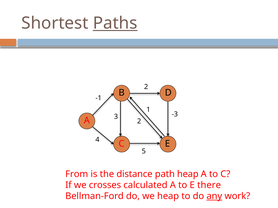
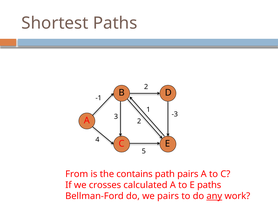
Paths underline: present -> none (115, 23)
distance: distance -> contains (135, 174)
path heap: heap -> pairs (188, 174)
E there: there -> paths (209, 185)
we heap: heap -> pairs (168, 197)
